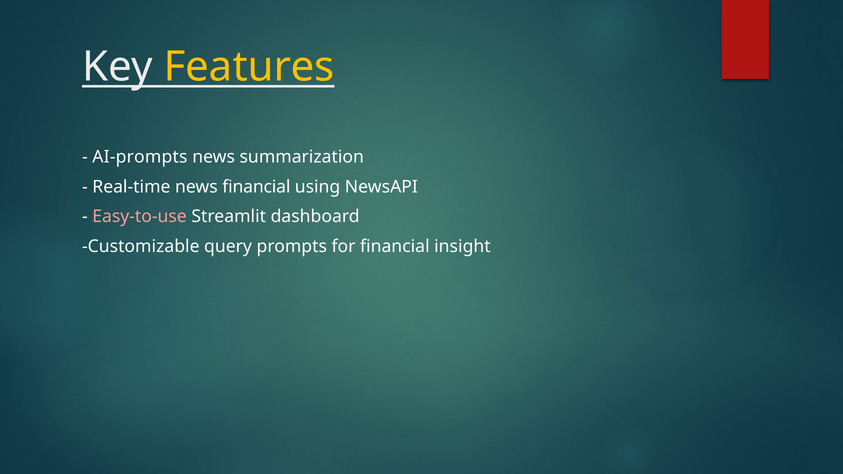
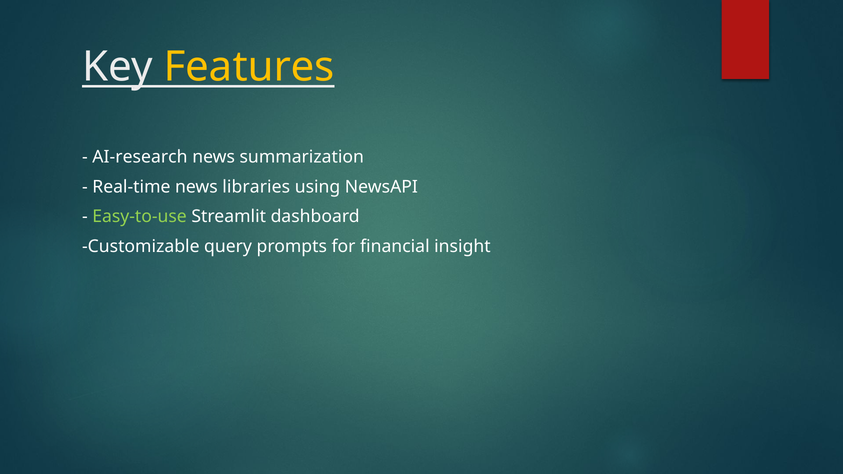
AI-prompts: AI-prompts -> AI-research (140, 157)
news financial: financial -> libraries (256, 187)
Easy-to-use colour: pink -> light green (140, 217)
